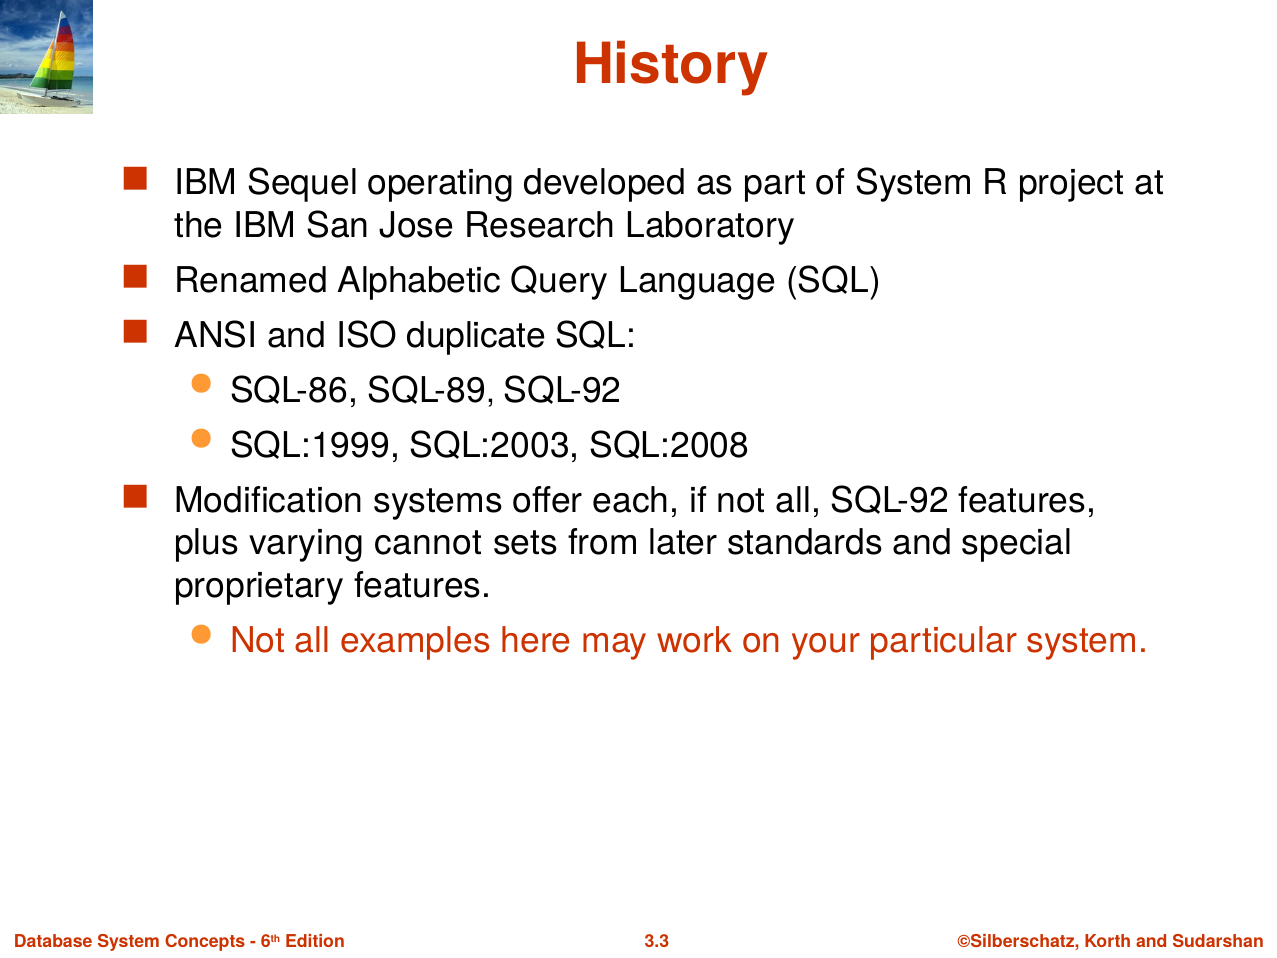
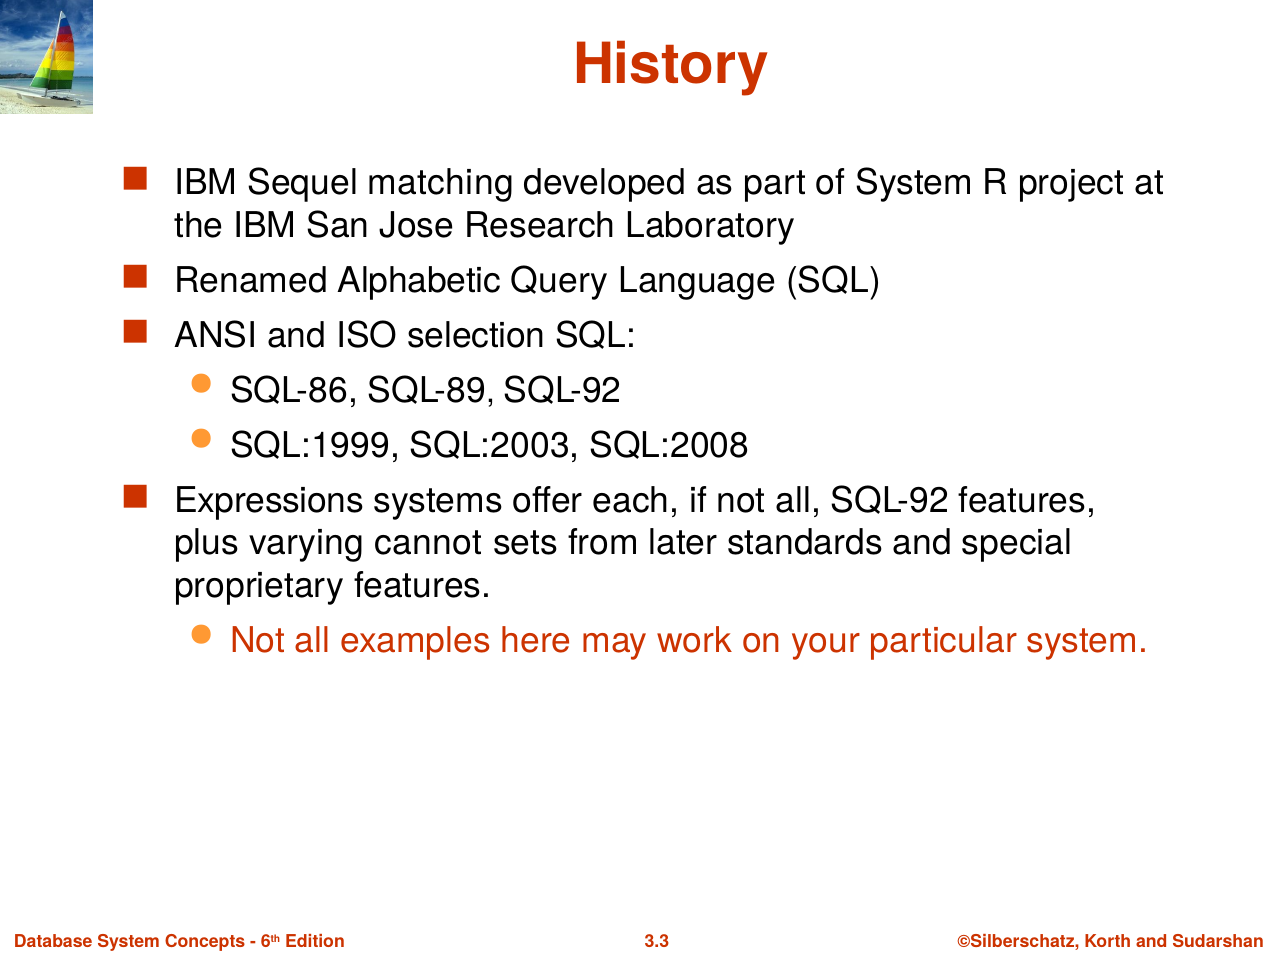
operating: operating -> matching (441, 183)
duplicate: duplicate -> selection (476, 335)
Modification: Modification -> Expressions (269, 500)
